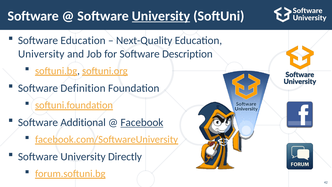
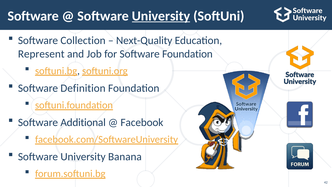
Software Education: Education -> Collection (83, 41)
University: University -> Represent (41, 54)
Software Description: Description -> Foundation (187, 54)
Facebook underline: present -> none (142, 122)
Directly: Directly -> Banana (125, 157)
